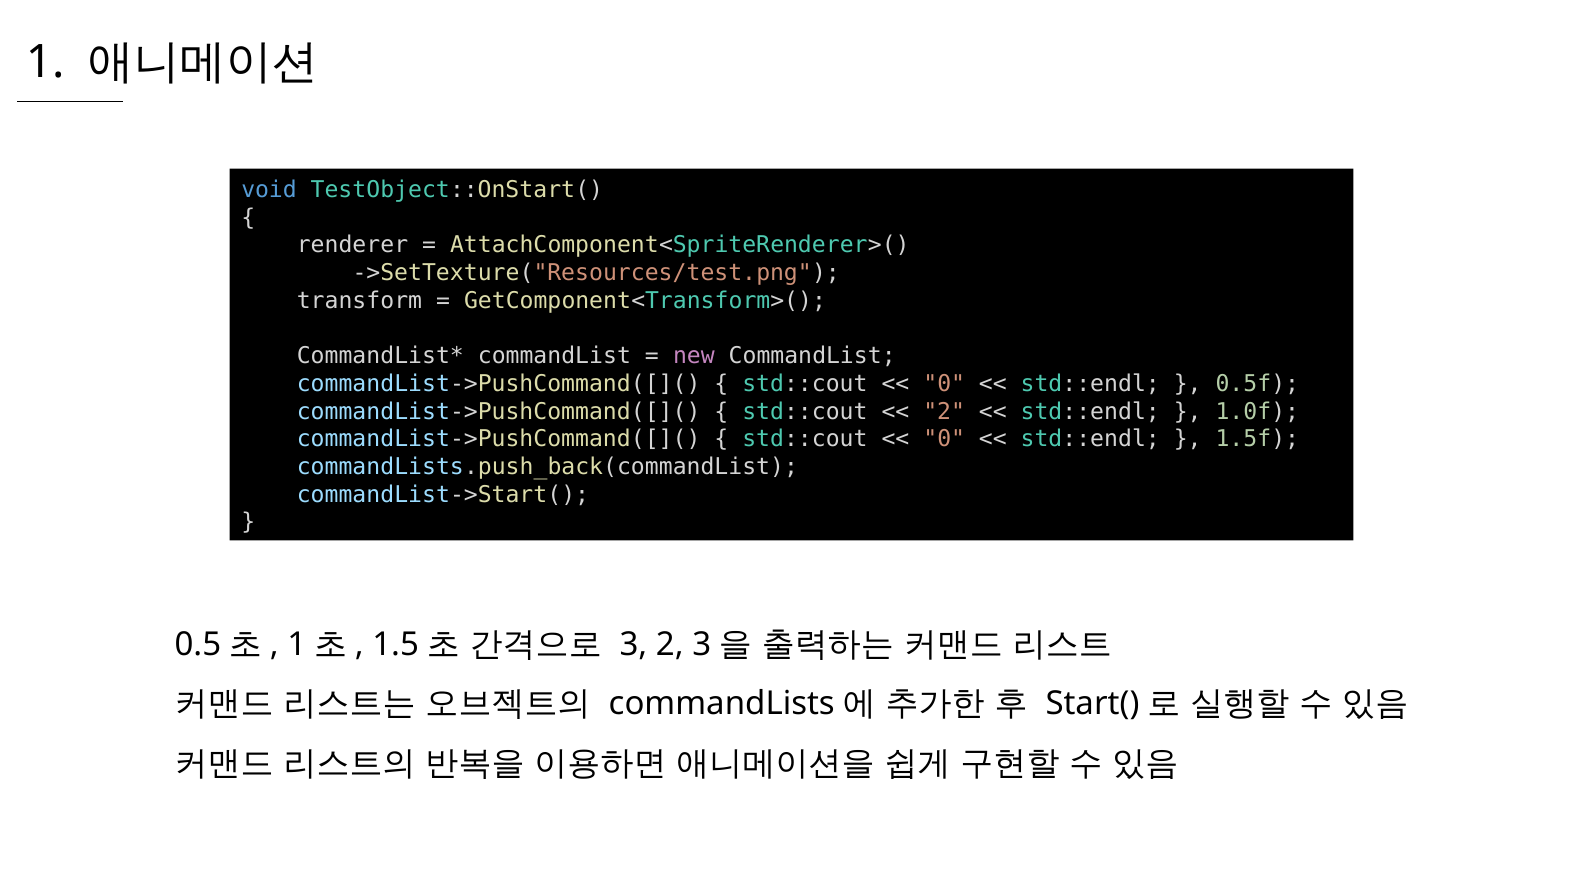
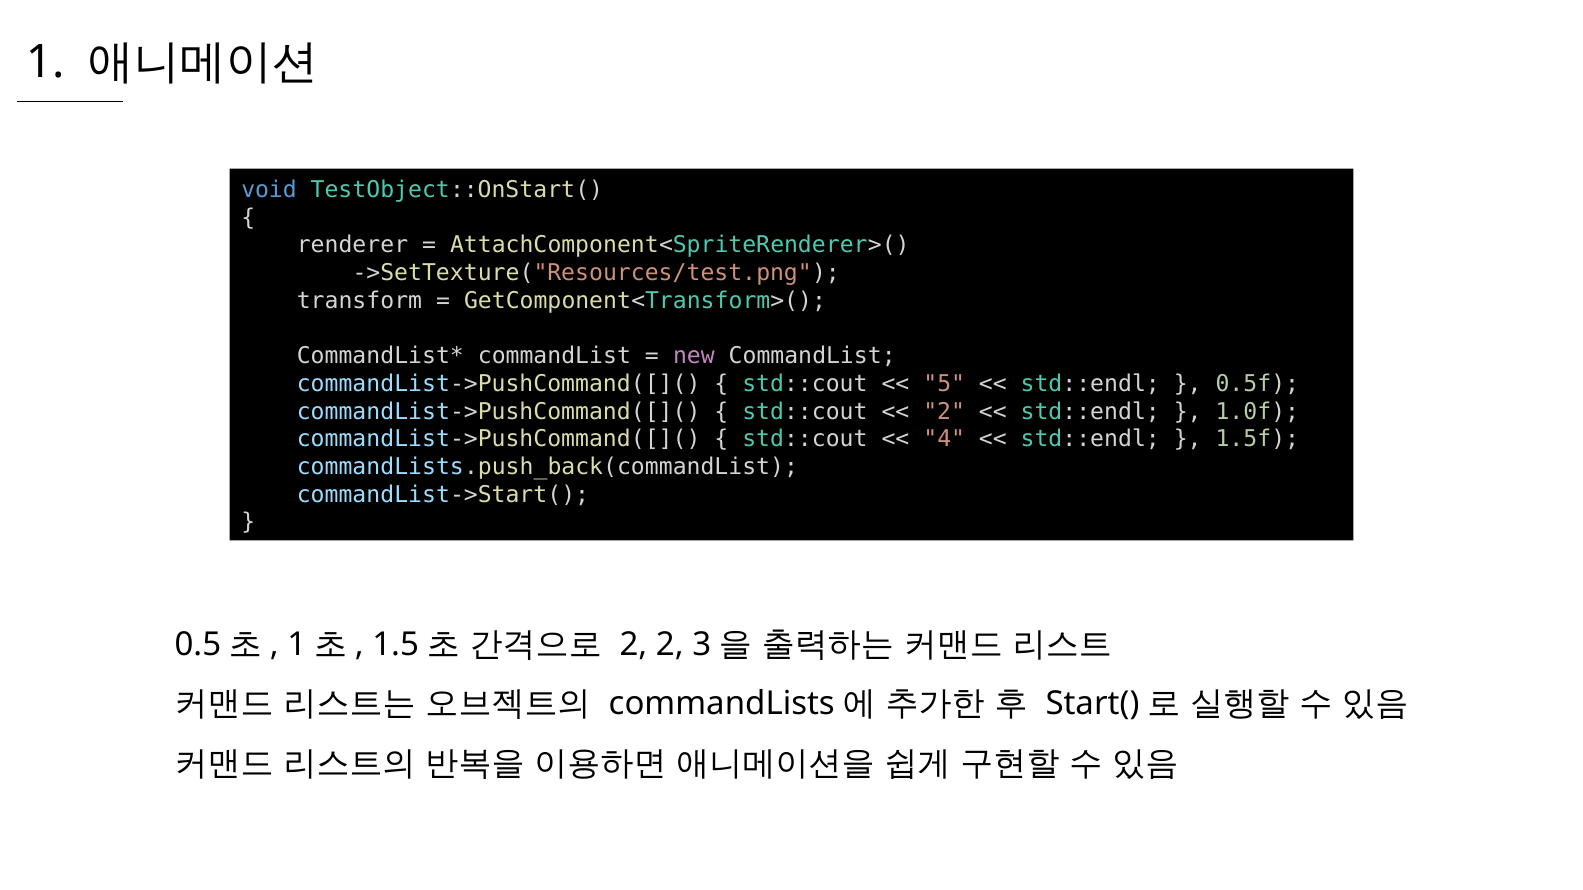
0: 0 -> 5 (944, 384)
0: 0 -> 4 (944, 439)
3: 3 -> 2 (633, 645)
